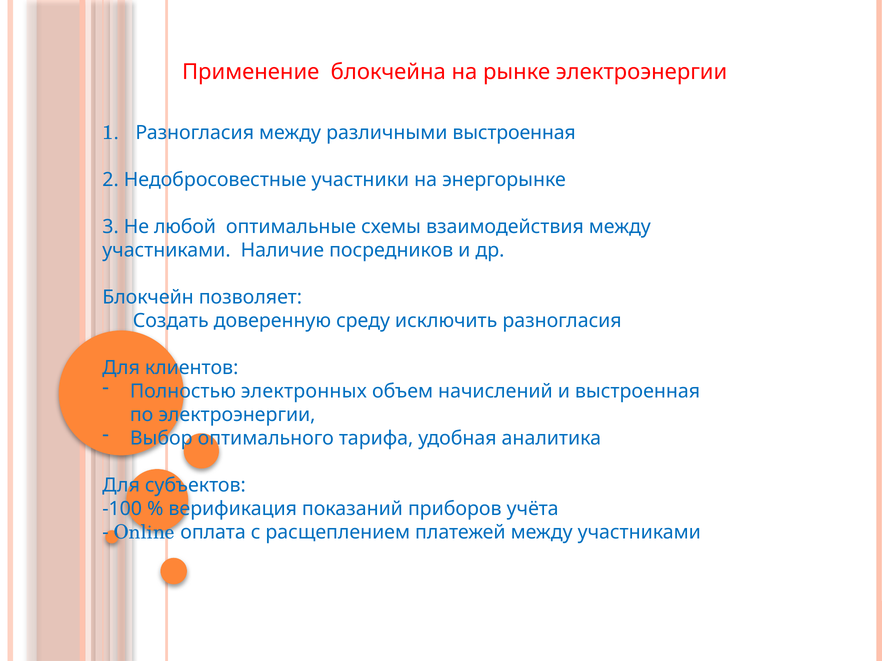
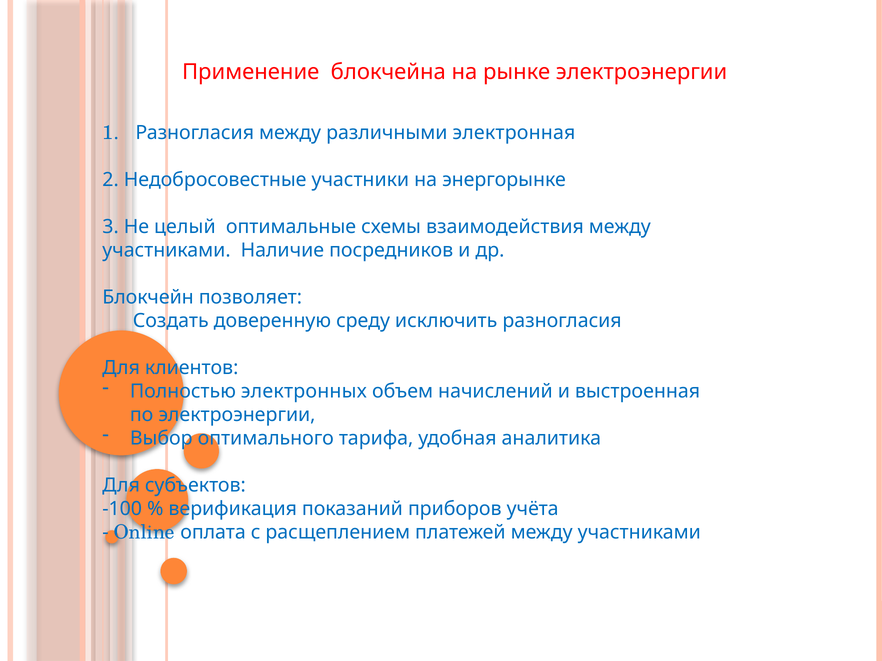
различными выстроенная: выстроенная -> электронная (514, 133)
любой: любой -> целый (185, 227)
